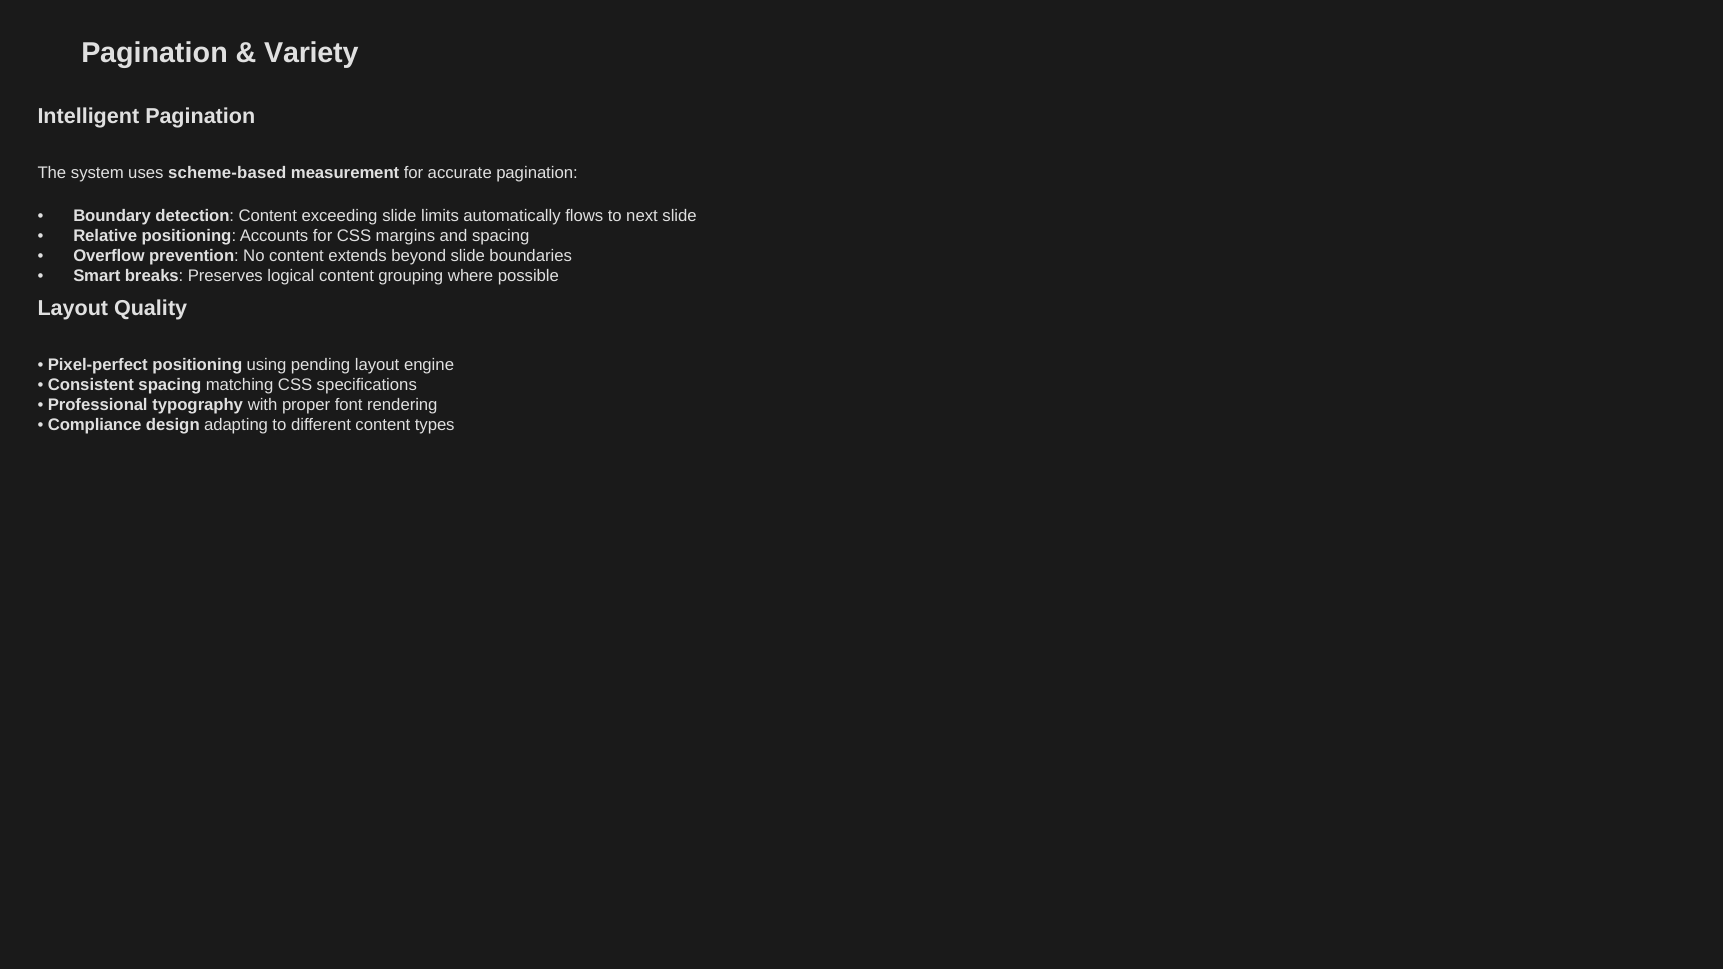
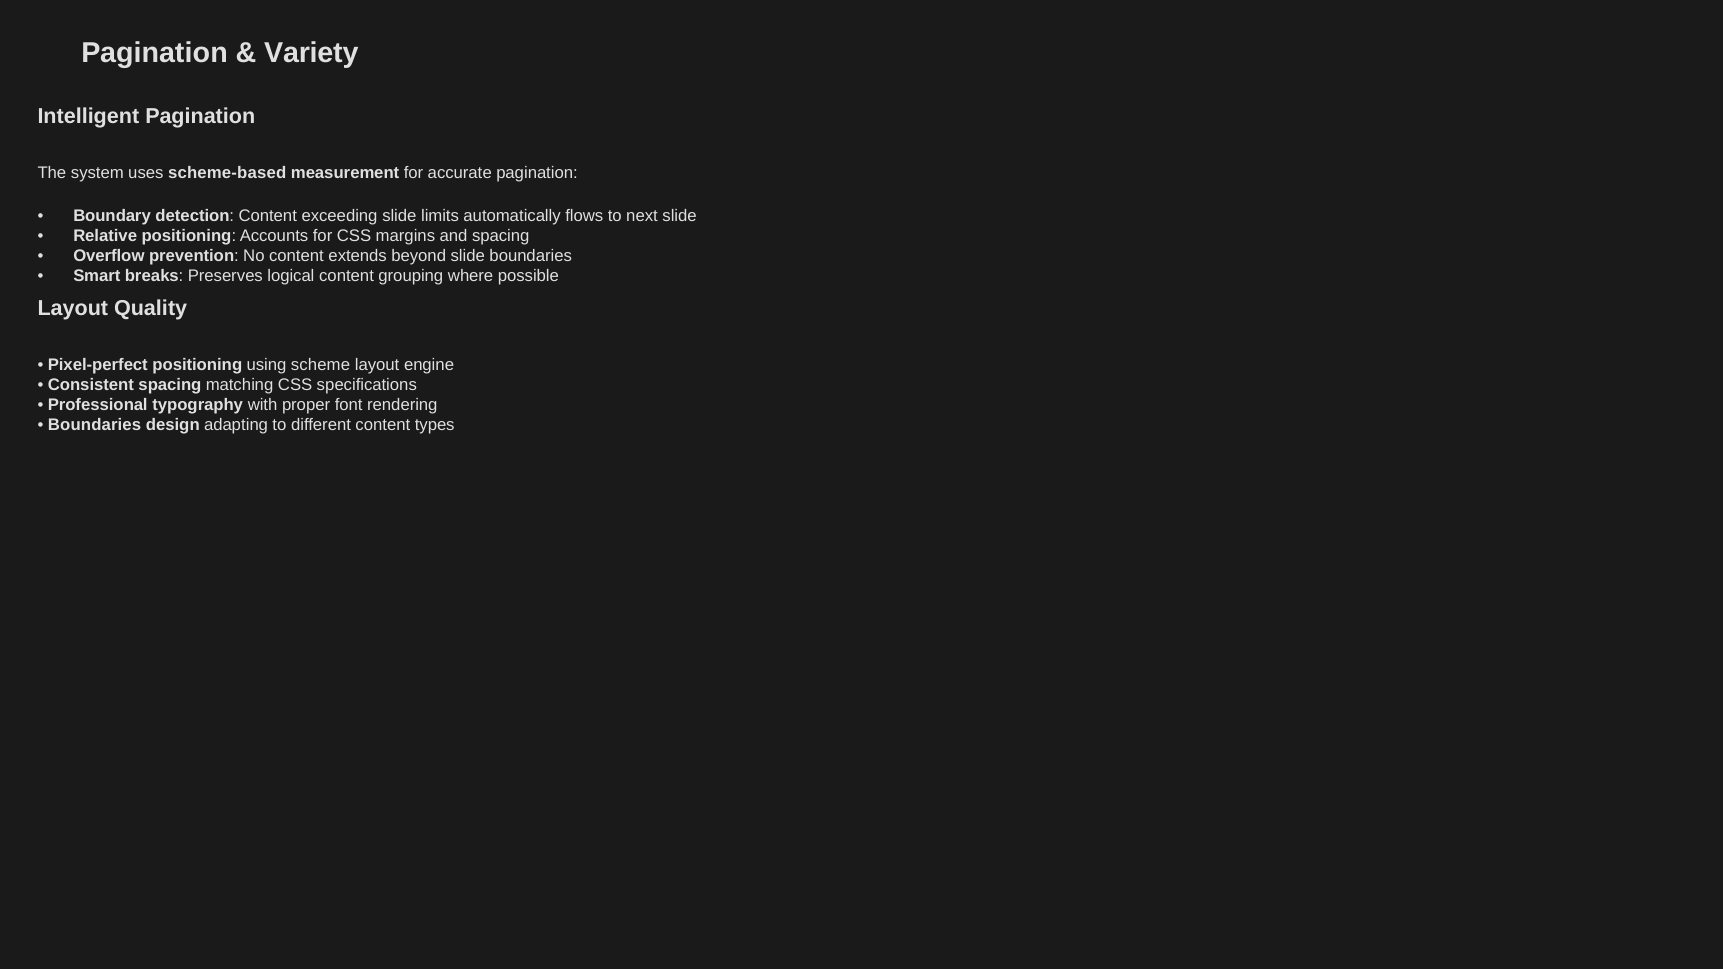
pending: pending -> scheme (321, 365)
Compliance: Compliance -> Boundaries (95, 425)
